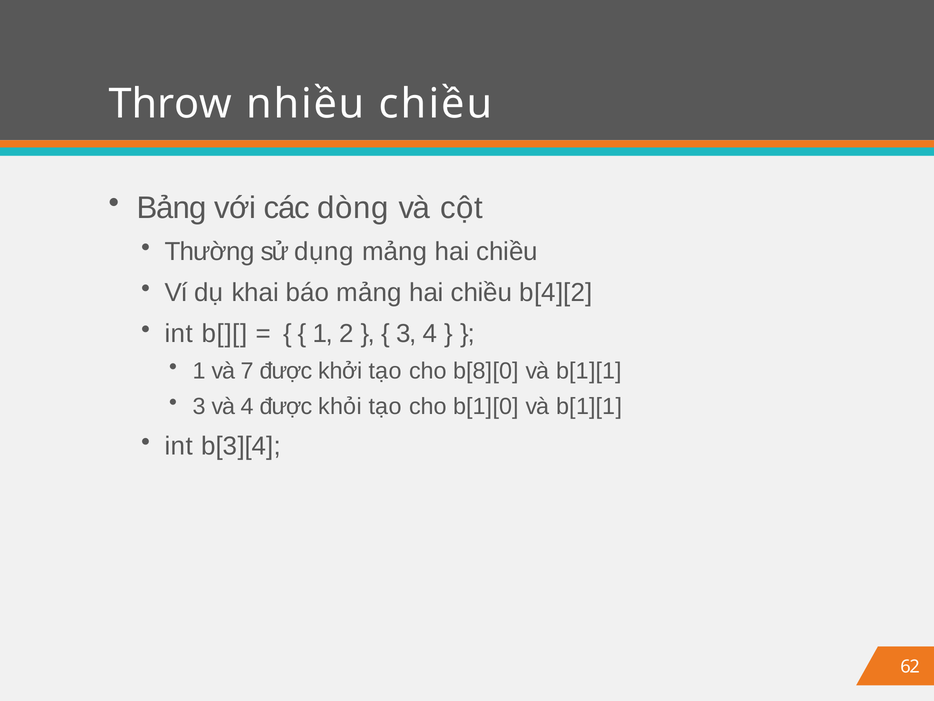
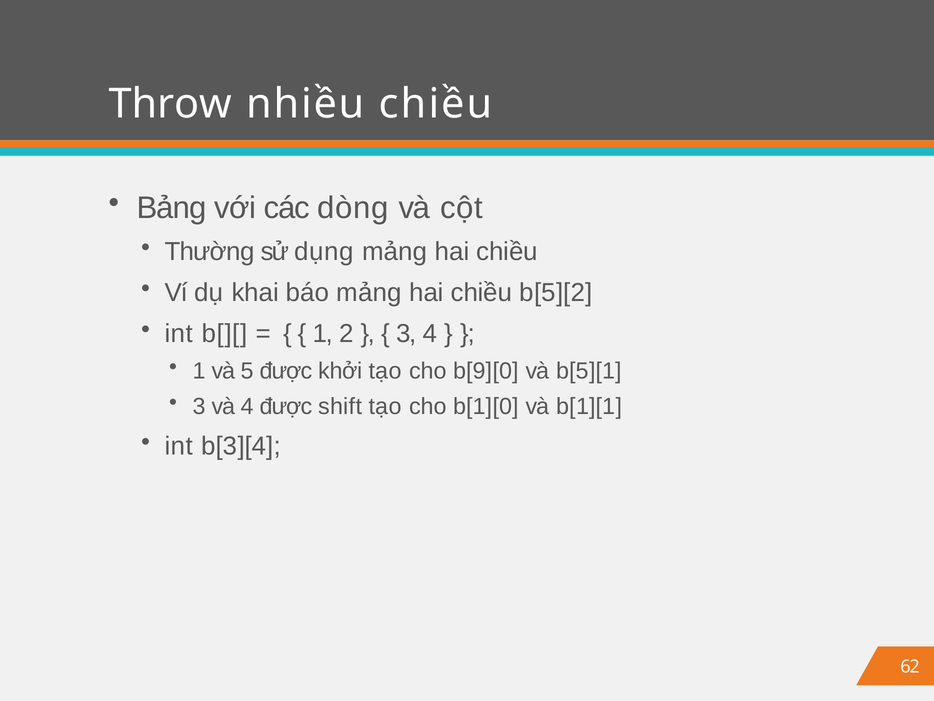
b[4][2: b[4][2 -> b[5][2 (556, 293)
7: 7 -> 5 (247, 371)
b[8][0: b[8][0 -> b[9][0 (486, 371)
b[1][1: b[1][1 -> b[5][1 (589, 371)
khỏi: khỏi -> shift (340, 406)
